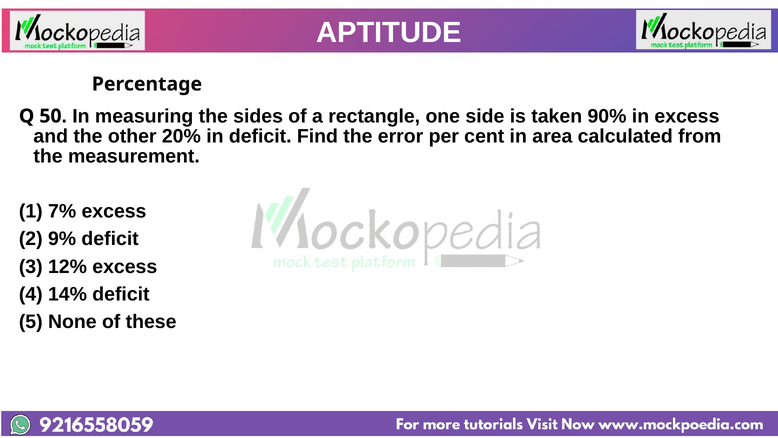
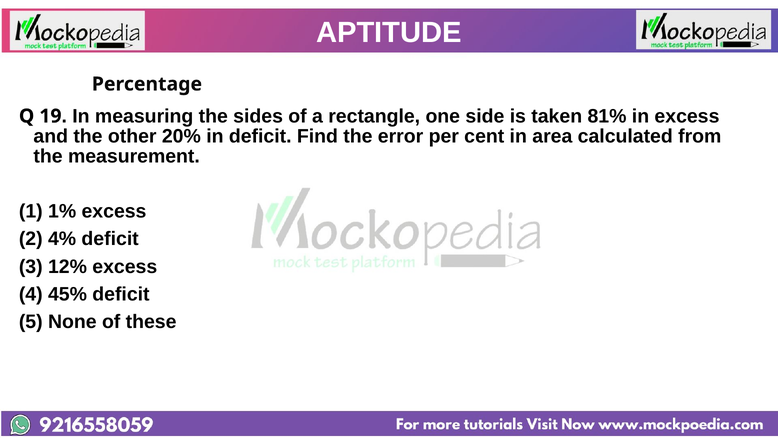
50: 50 -> 19 (50, 116)
90%: 90% -> 81% (607, 116)
7%: 7% -> 1% (62, 211)
9%: 9% -> 4% (62, 239)
14%: 14% -> 45% (68, 294)
